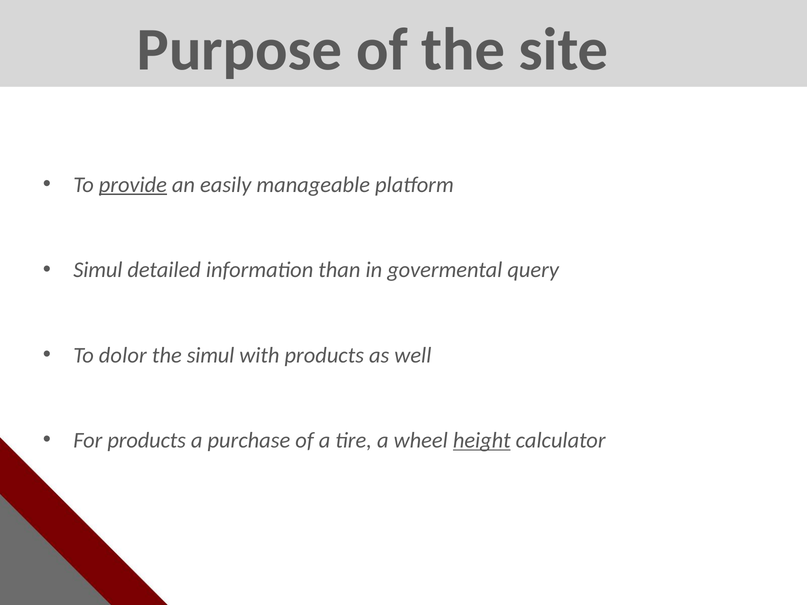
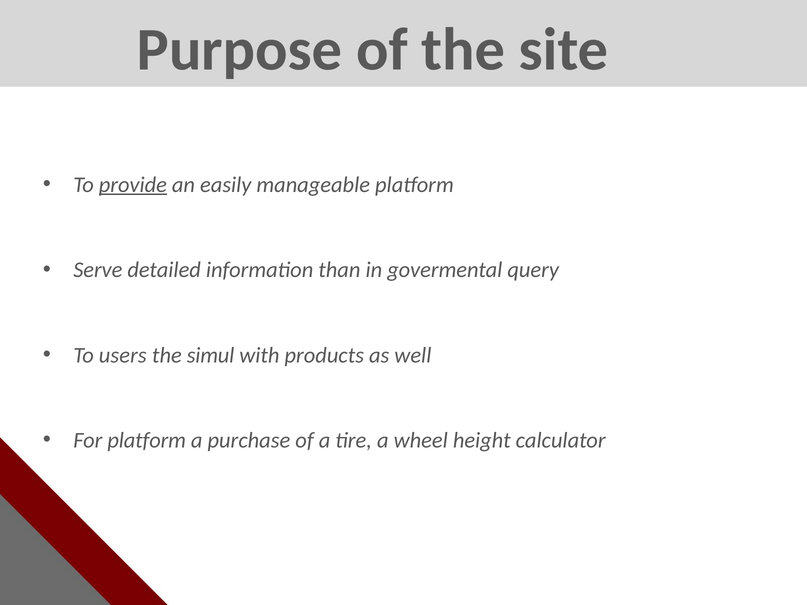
Simul: Simul -> Serve (98, 270)
dolor: dolor -> users (123, 355)
For products: products -> platform (147, 440)
height underline: present -> none (482, 440)
